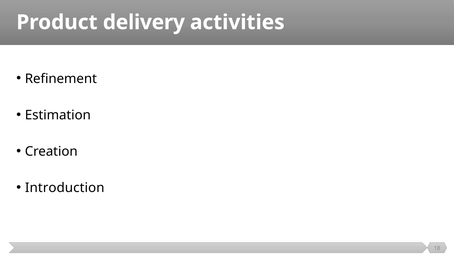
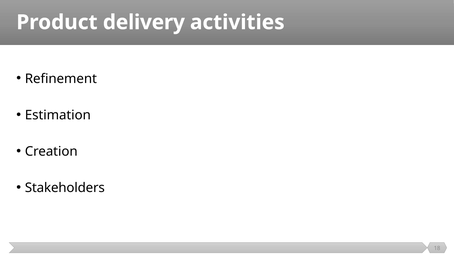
Introduction: Introduction -> Stakeholders (65, 188)
